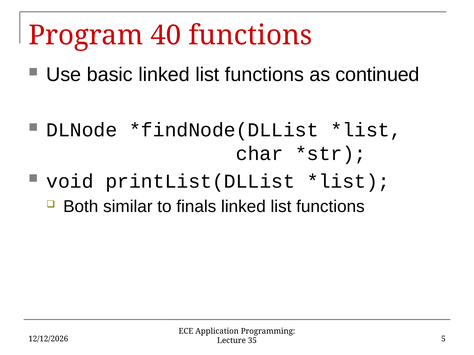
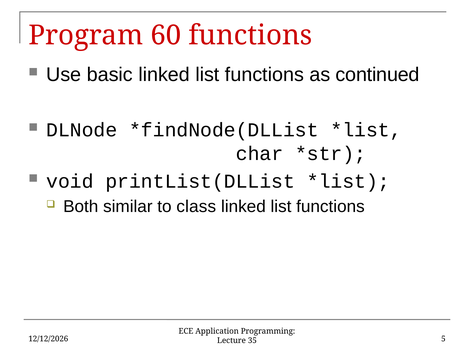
40: 40 -> 60 (166, 35)
finals: finals -> class (196, 207)
